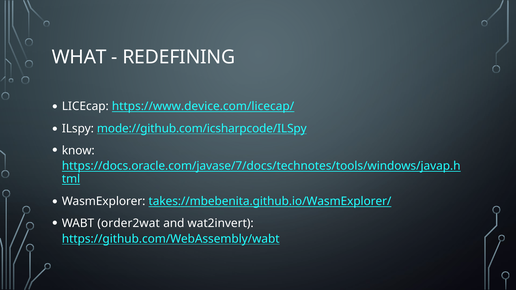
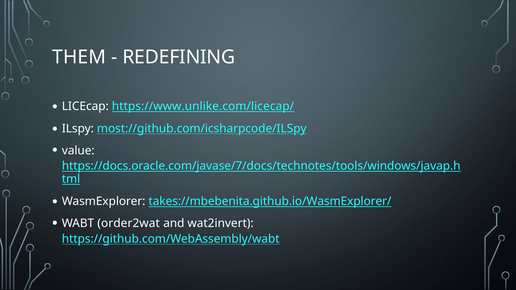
WHAT: WHAT -> THEM (79, 57)
https://www.device.com/licecap/: https://www.device.com/licecap/ -> https://www.unlike.com/licecap/ (203, 106)
mode://github.com/icsharpcode/ILSpy: mode://github.com/icsharpcode/ILSpy -> most://github.com/icsharpcode/ILSpy (202, 129)
know: know -> value (78, 151)
